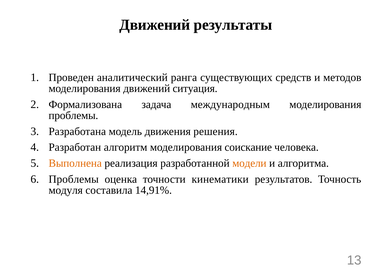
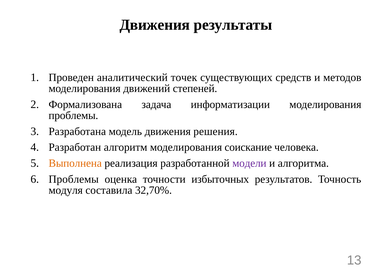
Движений: Движений -> Движения (155, 25)
ранга: ранга -> точек (184, 77)
ситуация: ситуация -> степеней (195, 88)
международным: международным -> информатизации (230, 104)
модели colour: orange -> purple (249, 163)
кинематики: кинематики -> избыточных (220, 179)
14,91%: 14,91% -> 32,70% (153, 190)
